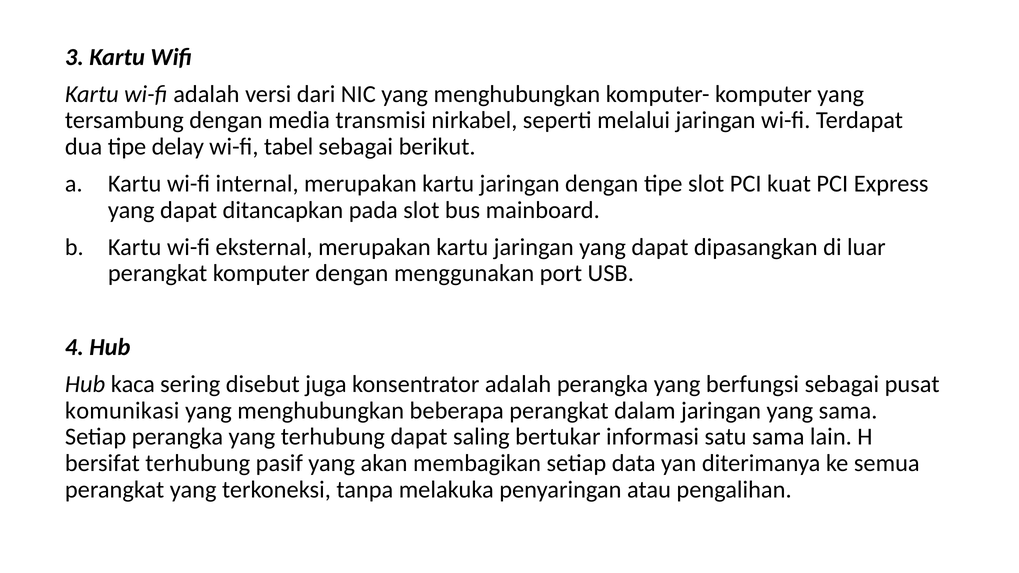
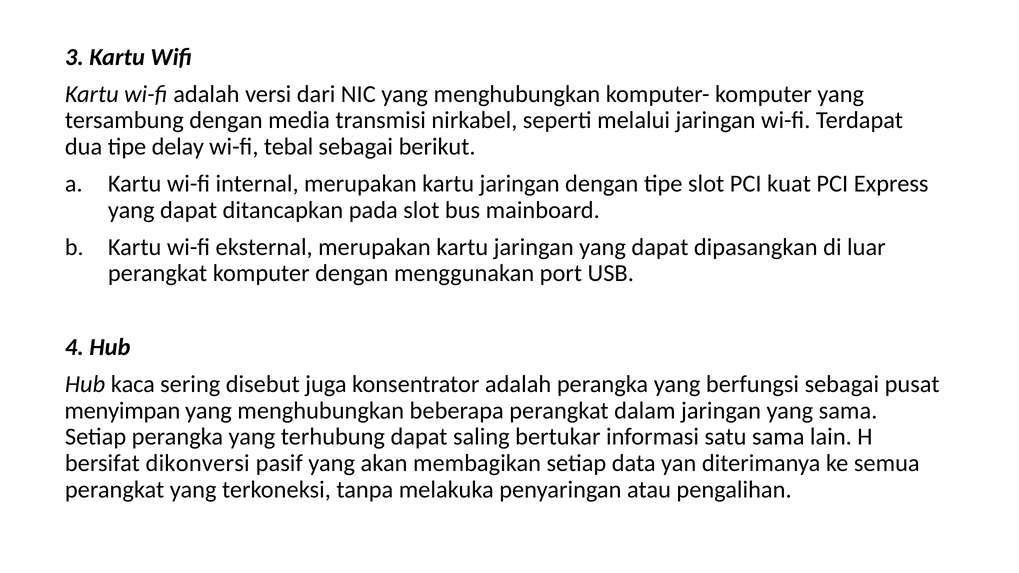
tabel: tabel -> tebal (289, 147)
komunikasi: komunikasi -> menyimpan (122, 411)
bersifat terhubung: terhubung -> dikonversi (198, 463)
